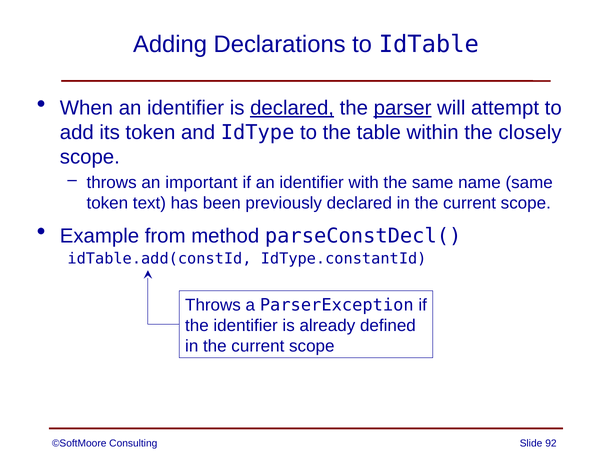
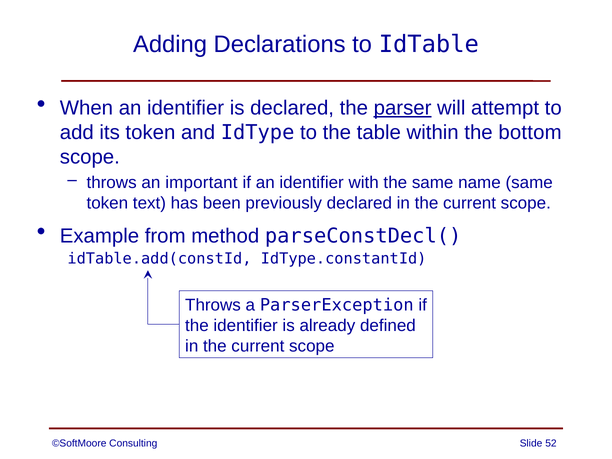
declared underline: present -> none (292, 108)
closely: closely -> bottom (530, 133)
92: 92 -> 52 (551, 443)
